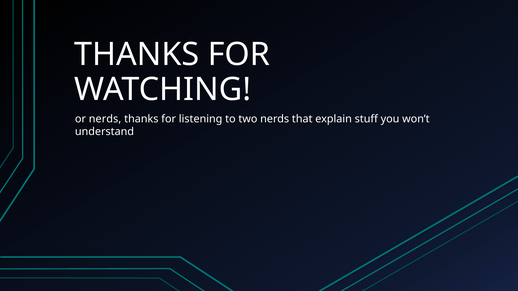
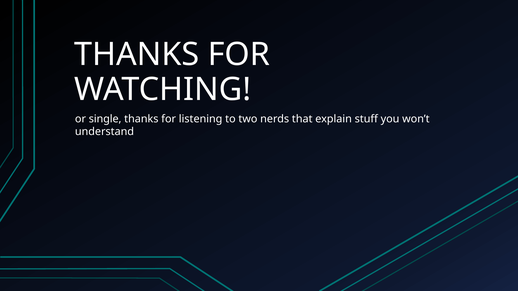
or nerds: nerds -> single (105, 119)
